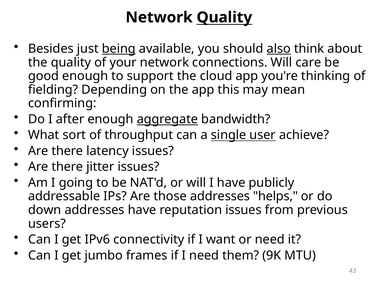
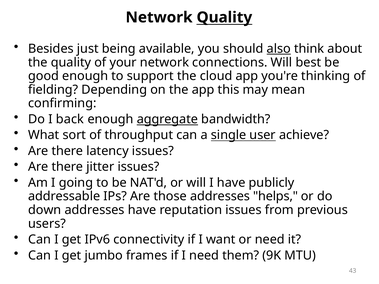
being underline: present -> none (119, 49)
care: care -> best (308, 62)
after: after -> back (70, 119)
